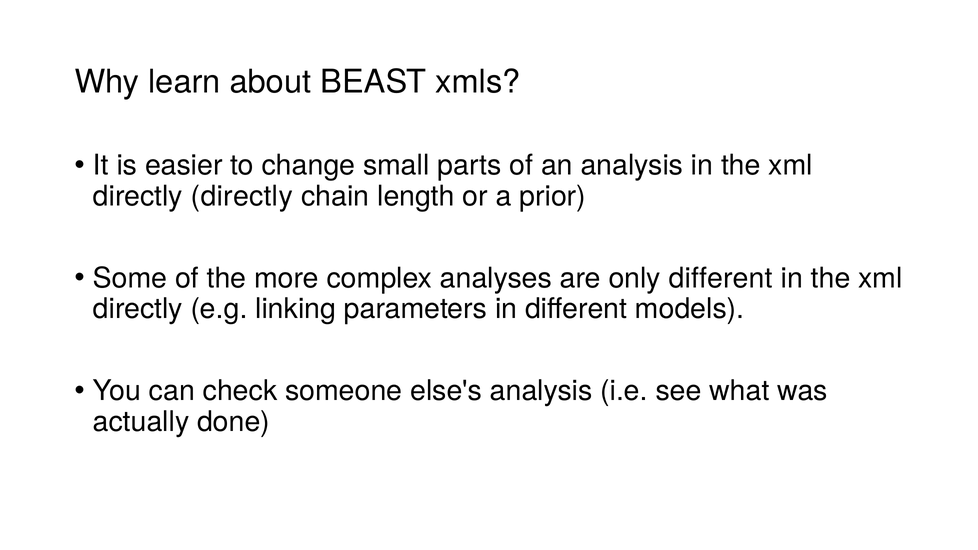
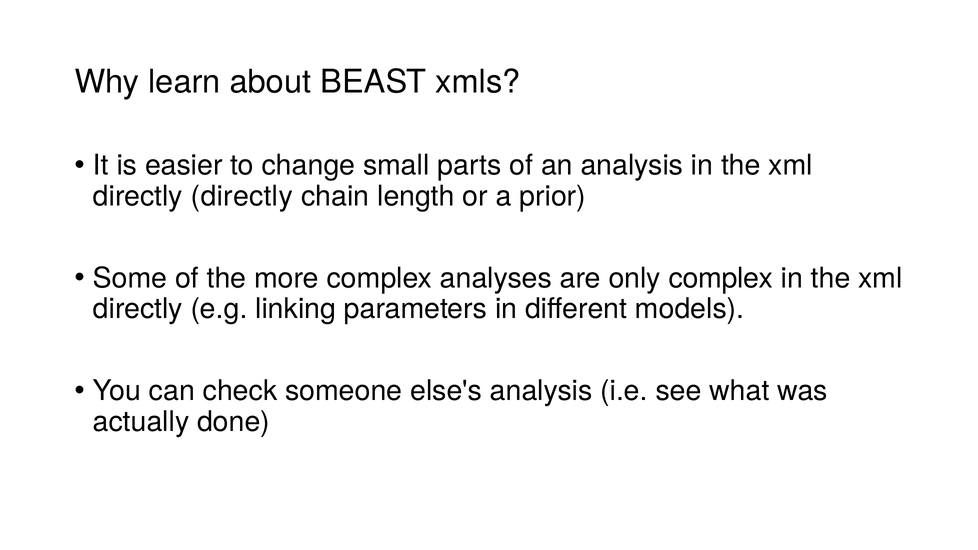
only different: different -> complex (721, 278)
